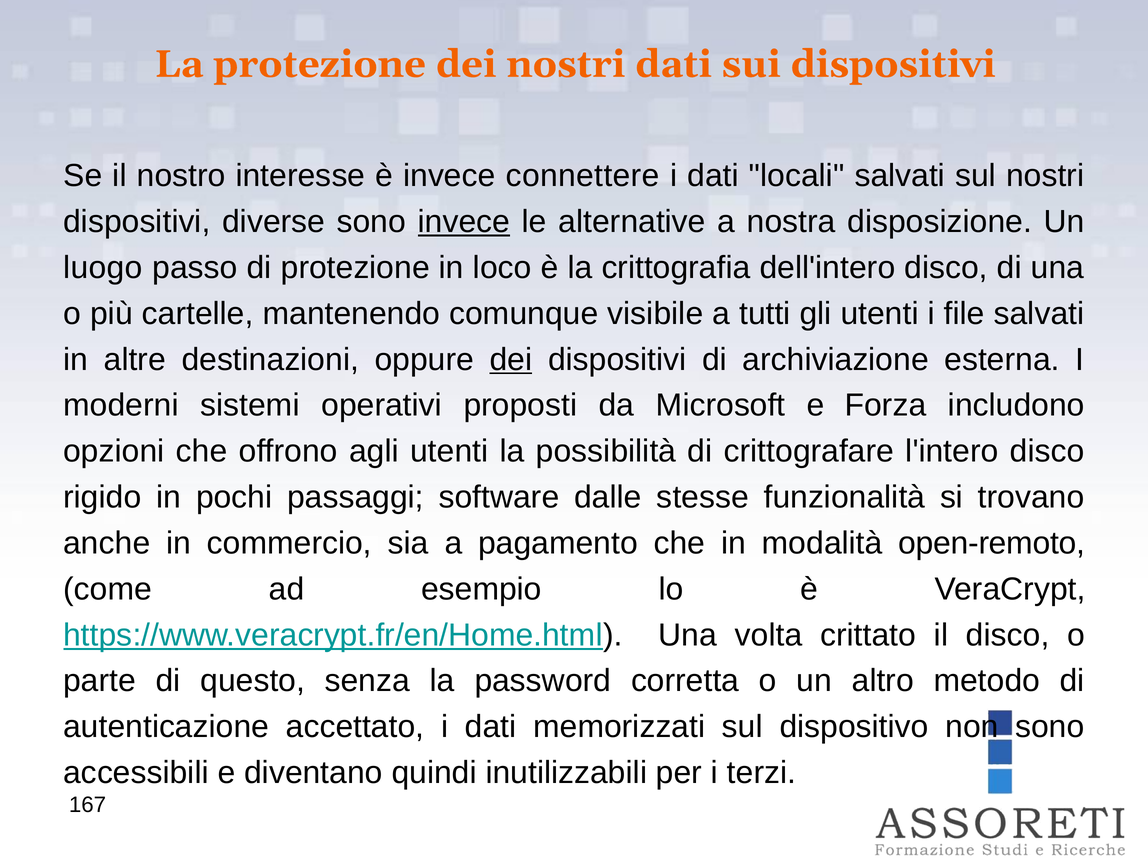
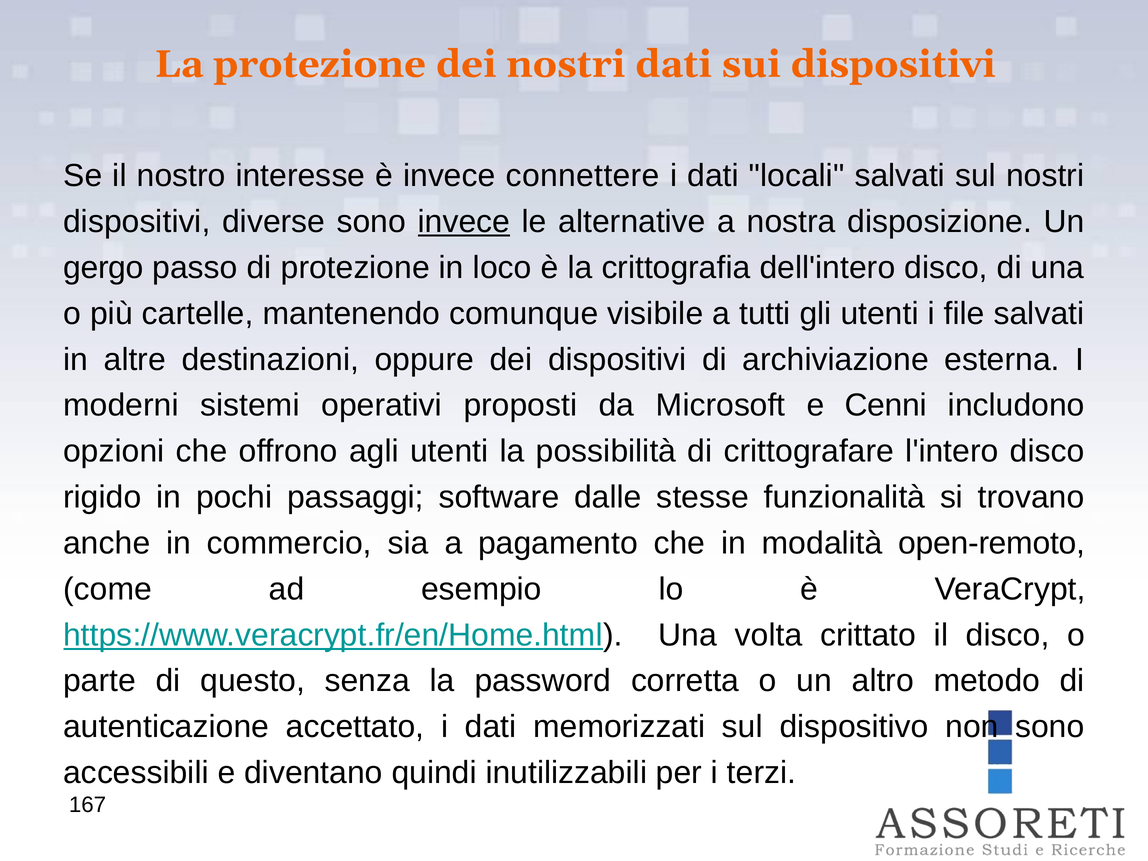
luogo: luogo -> gergo (103, 268)
dei underline: present -> none (511, 359)
Forza: Forza -> Cenni (886, 405)
